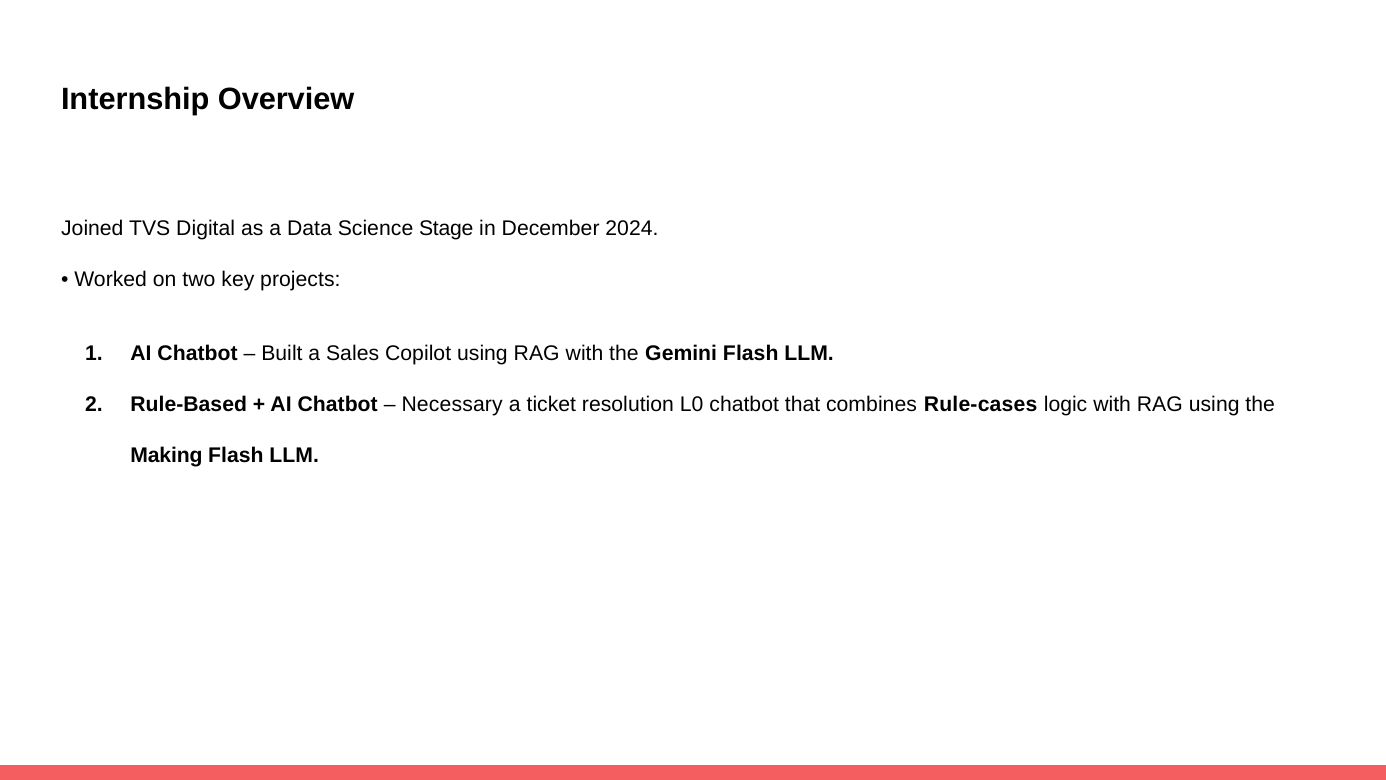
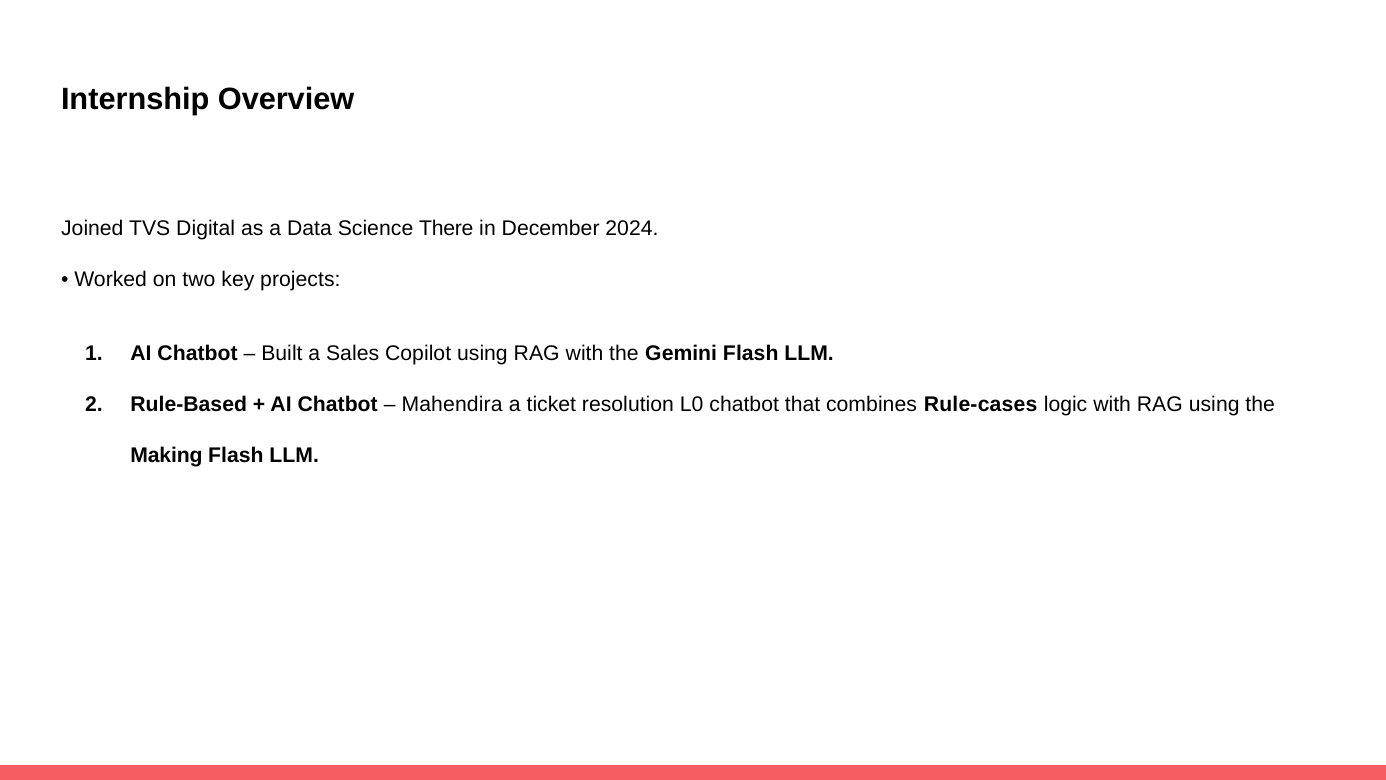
Stage: Stage -> There (446, 228)
Necessary: Necessary -> Mahendira (452, 404)
